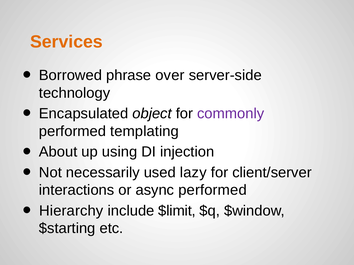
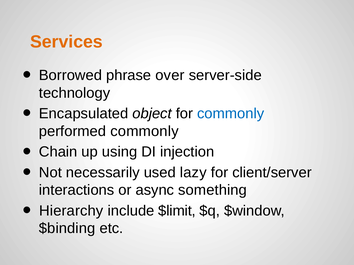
commonly colour: purple -> blue (231, 114)
performed templating: templating -> commonly (145, 131)
About: About -> Chain (58, 152)
async performed: performed -> something (213, 190)
$starting: $starting -> $binding (67, 229)
